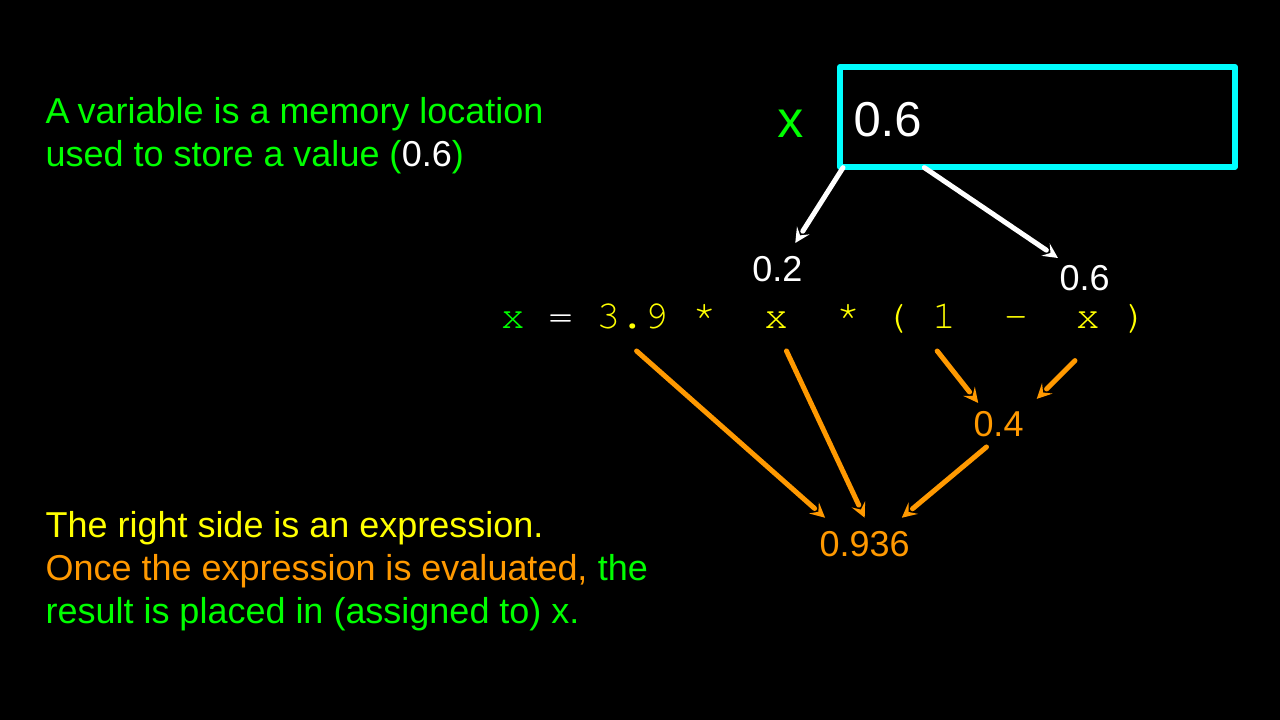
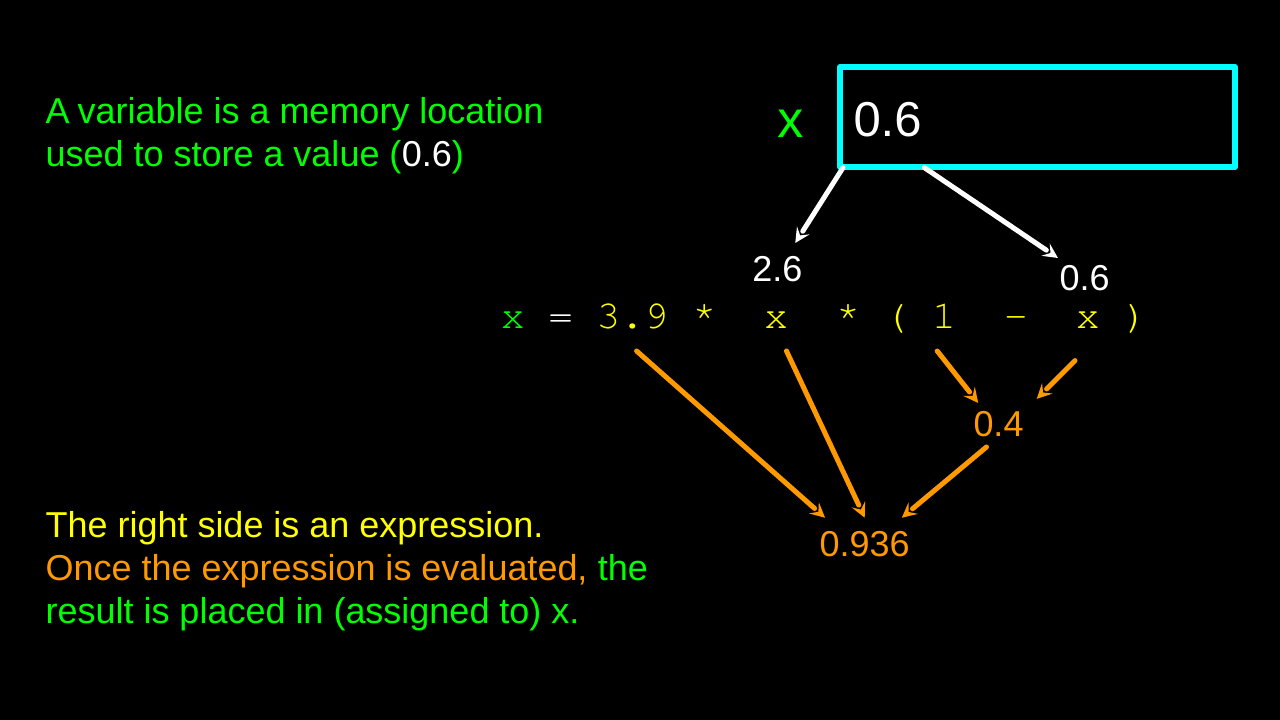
0.2: 0.2 -> 2.6 (777, 270)
